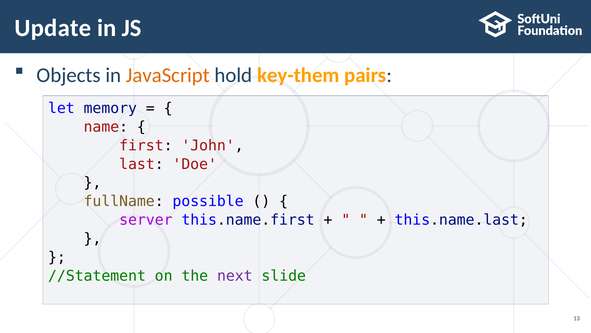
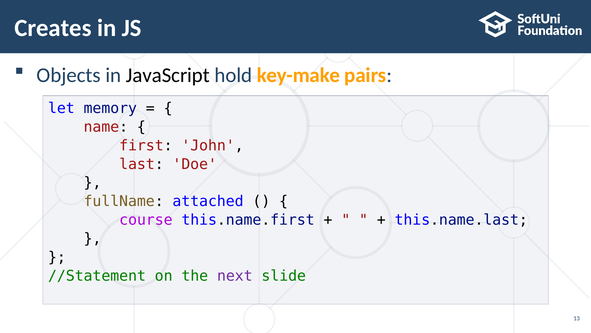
Update: Update -> Creates (53, 28)
JavaScript colour: orange -> black (168, 75)
key-them: key-them -> key-make (298, 75)
possible: possible -> attached (208, 201)
server: server -> course (146, 220)
